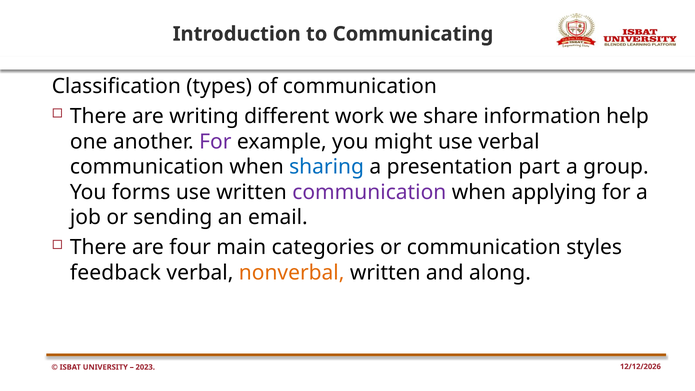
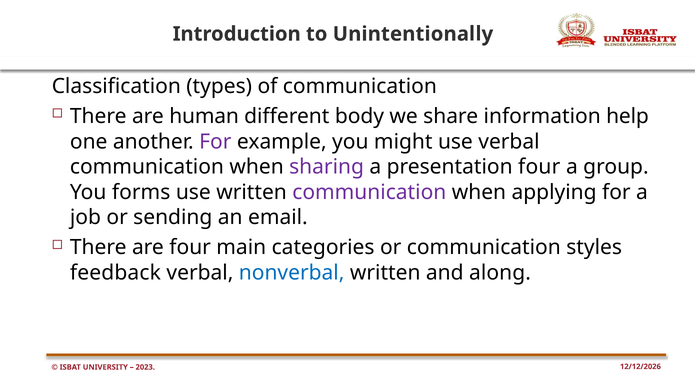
Communicating: Communicating -> Unintentionally (413, 34)
writing: writing -> human (204, 116)
work: work -> body (359, 116)
sharing colour: blue -> purple (327, 167)
presentation part: part -> four (539, 167)
nonverbal colour: orange -> blue (292, 273)
